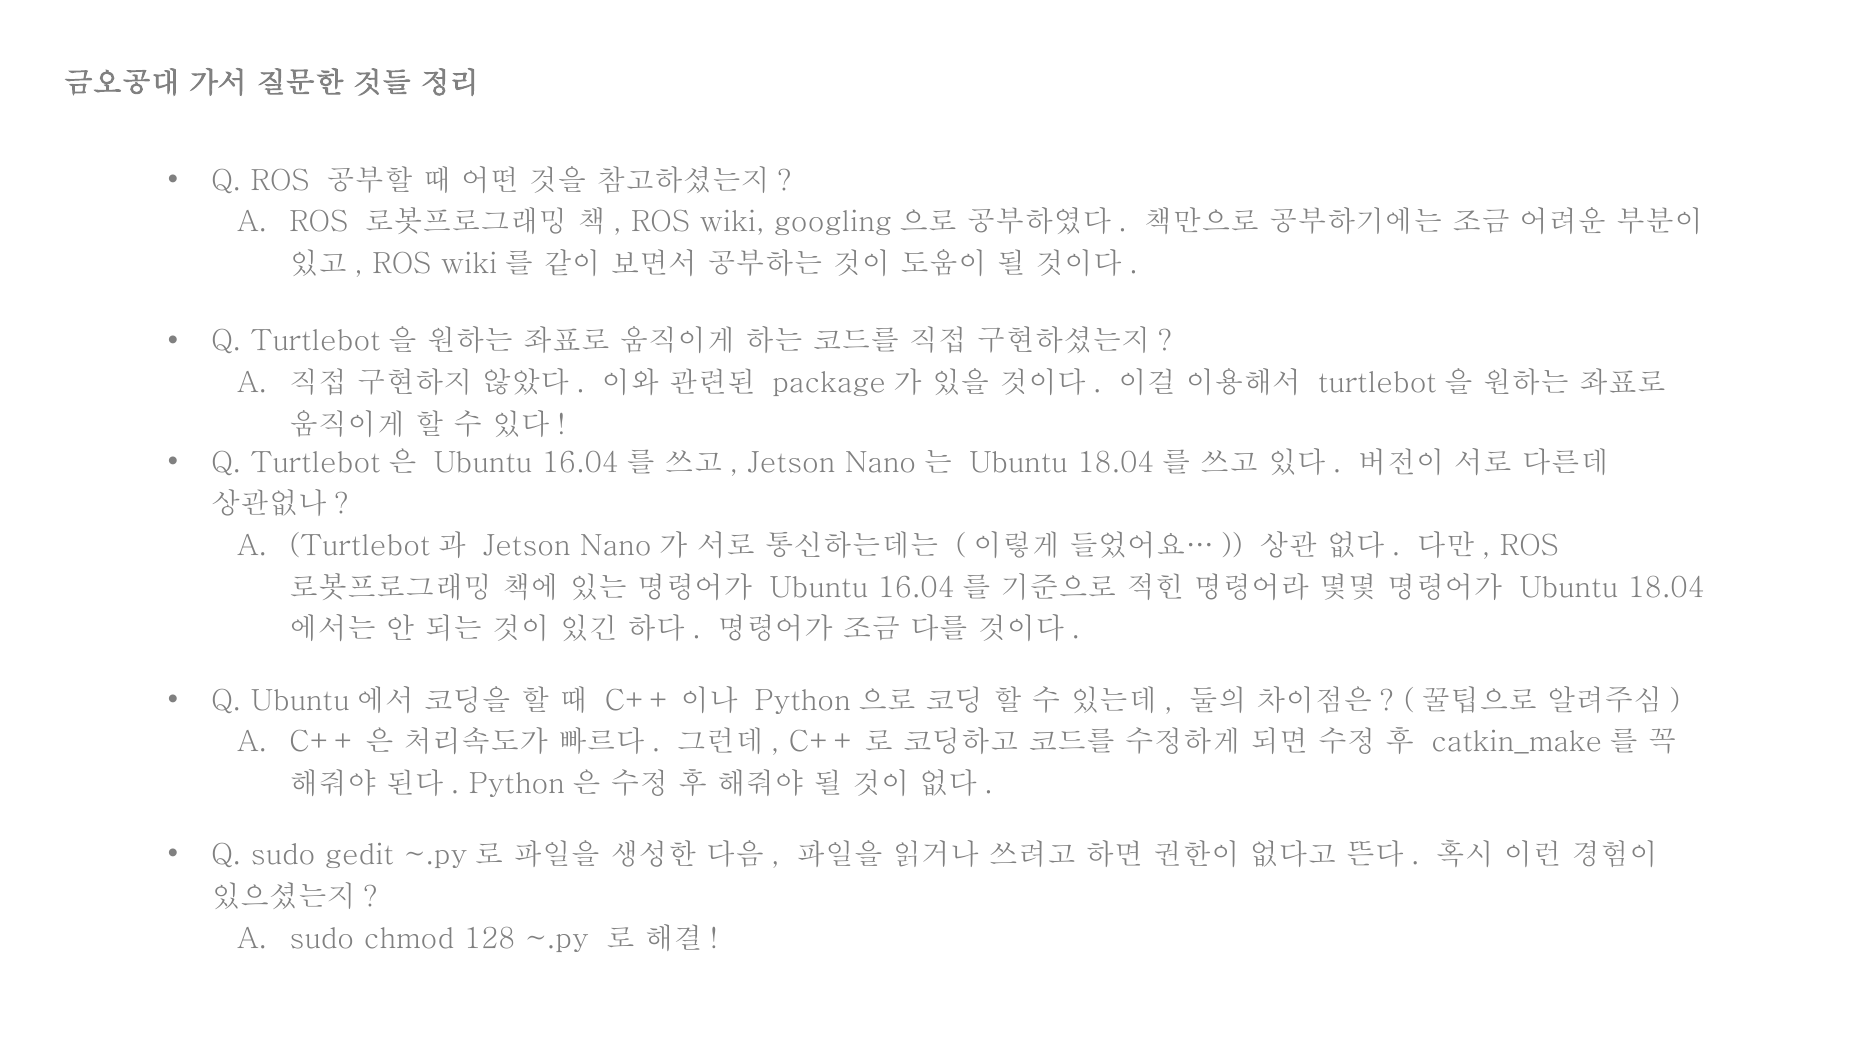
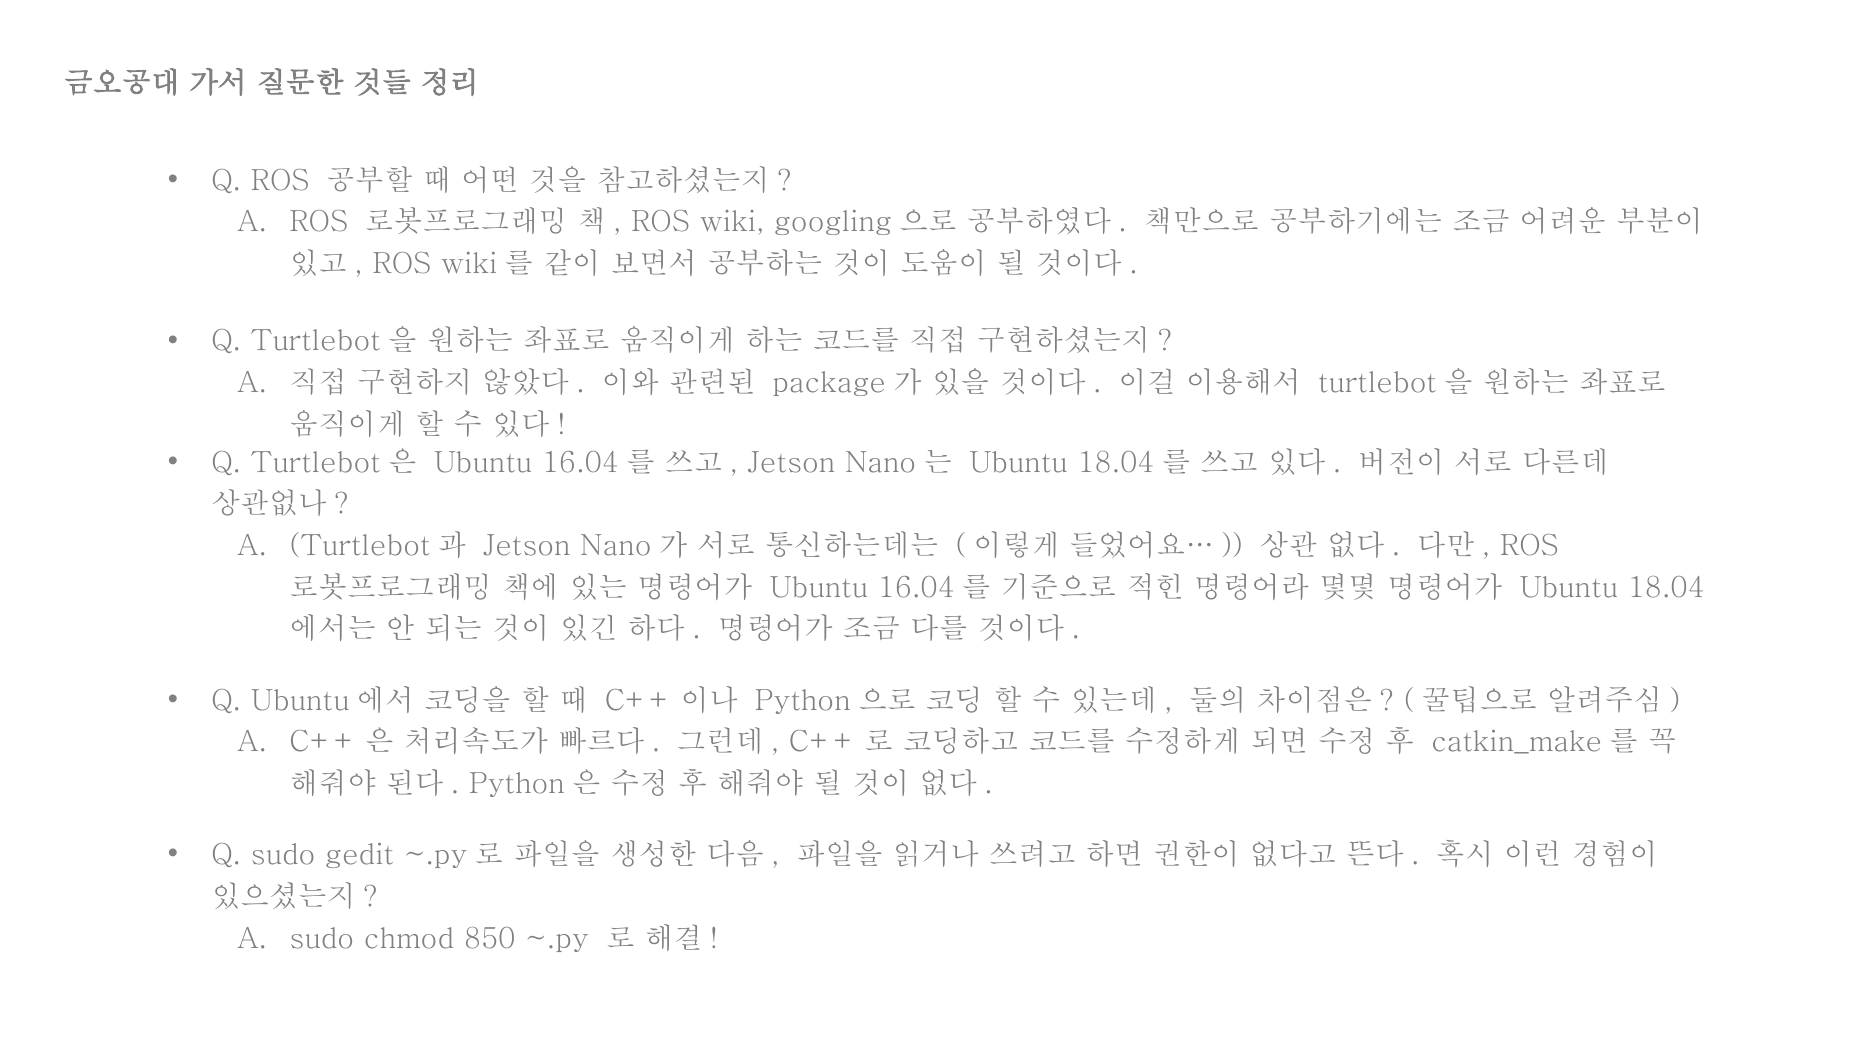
128: 128 -> 850 (490, 938)
